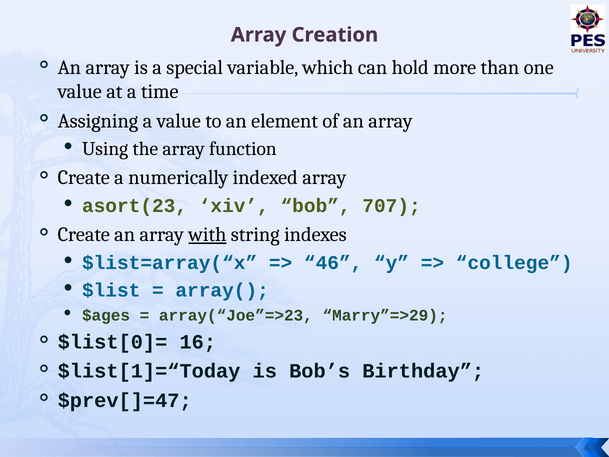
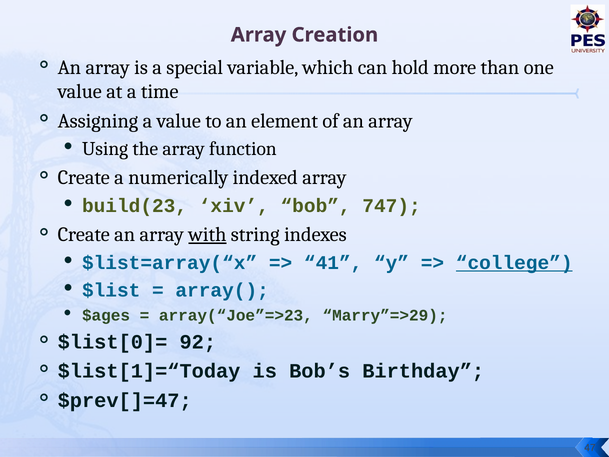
asort(23: asort(23 -> build(23 (135, 206)
707: 707 -> 747 (392, 206)
46: 46 -> 41 (333, 263)
college underline: none -> present (514, 263)
16: 16 -> 92 (198, 342)
